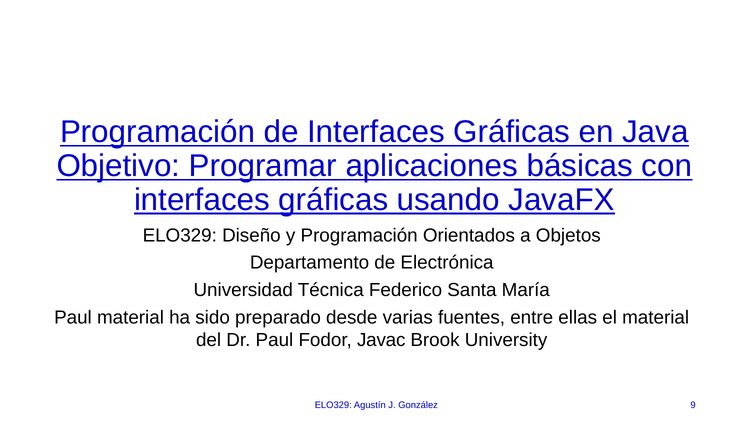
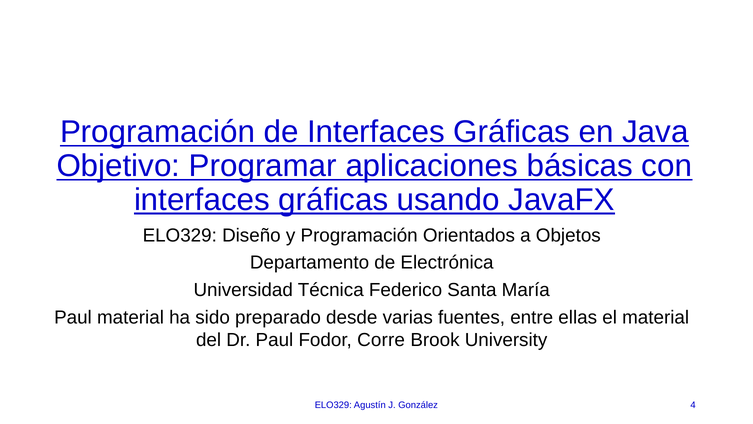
Javac: Javac -> Corre (381, 340)
9: 9 -> 4 (693, 404)
